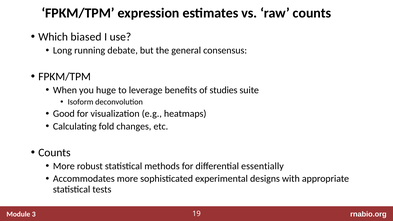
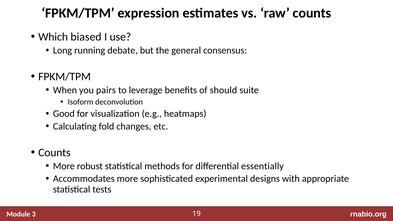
huge: huge -> pairs (106, 90)
studies: studies -> should (223, 90)
